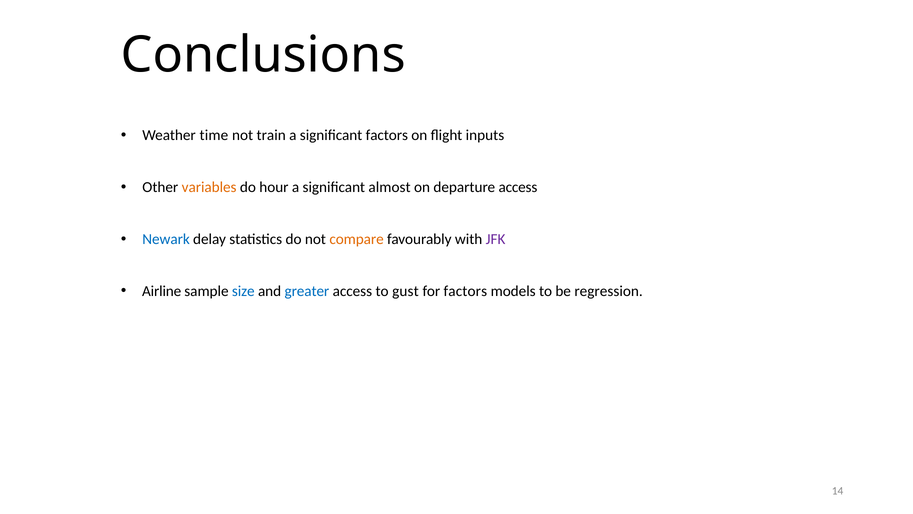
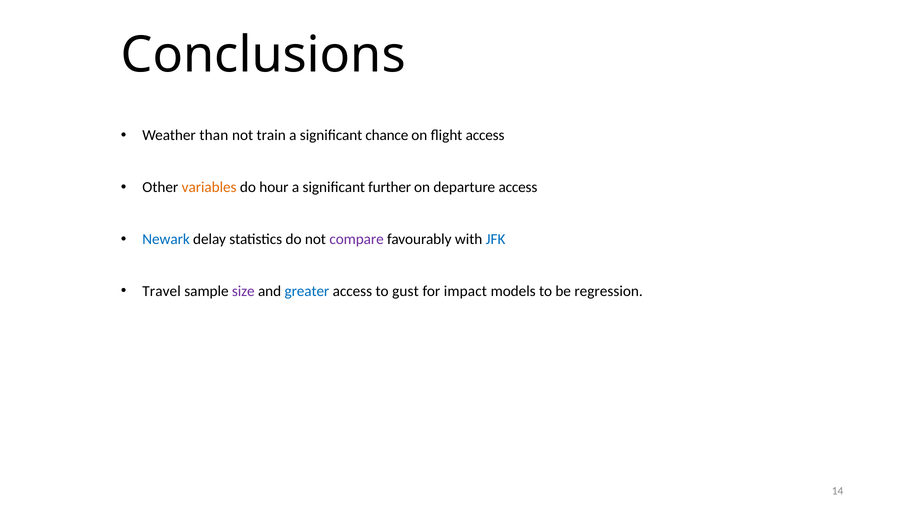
time: time -> than (214, 135)
significant factors: factors -> chance (387, 135)
flight inputs: inputs -> access (485, 135)
almost: almost -> further (390, 187)
compare colour: orange -> purple (357, 239)
JFK colour: purple -> blue (496, 239)
Airline: Airline -> Travel (162, 291)
size colour: blue -> purple (243, 291)
for factors: factors -> impact (465, 291)
